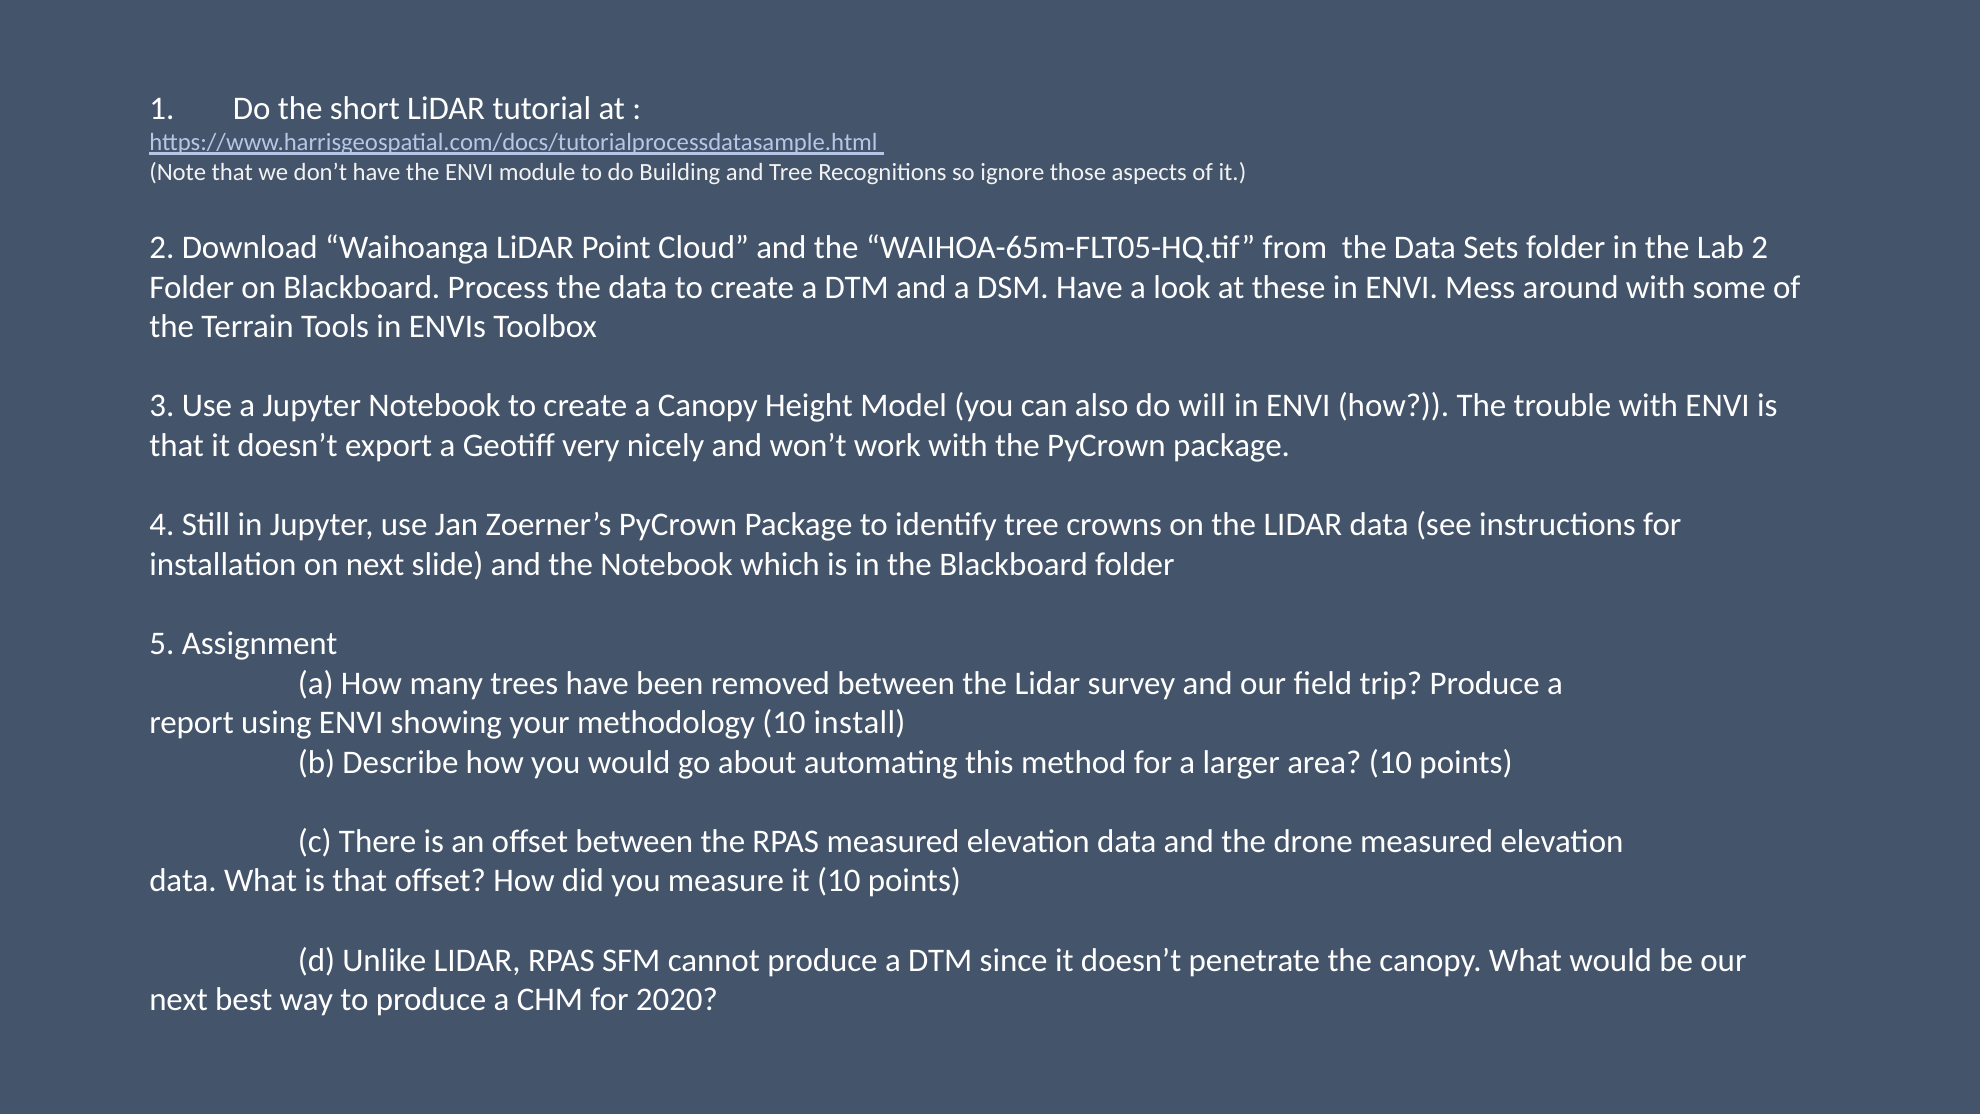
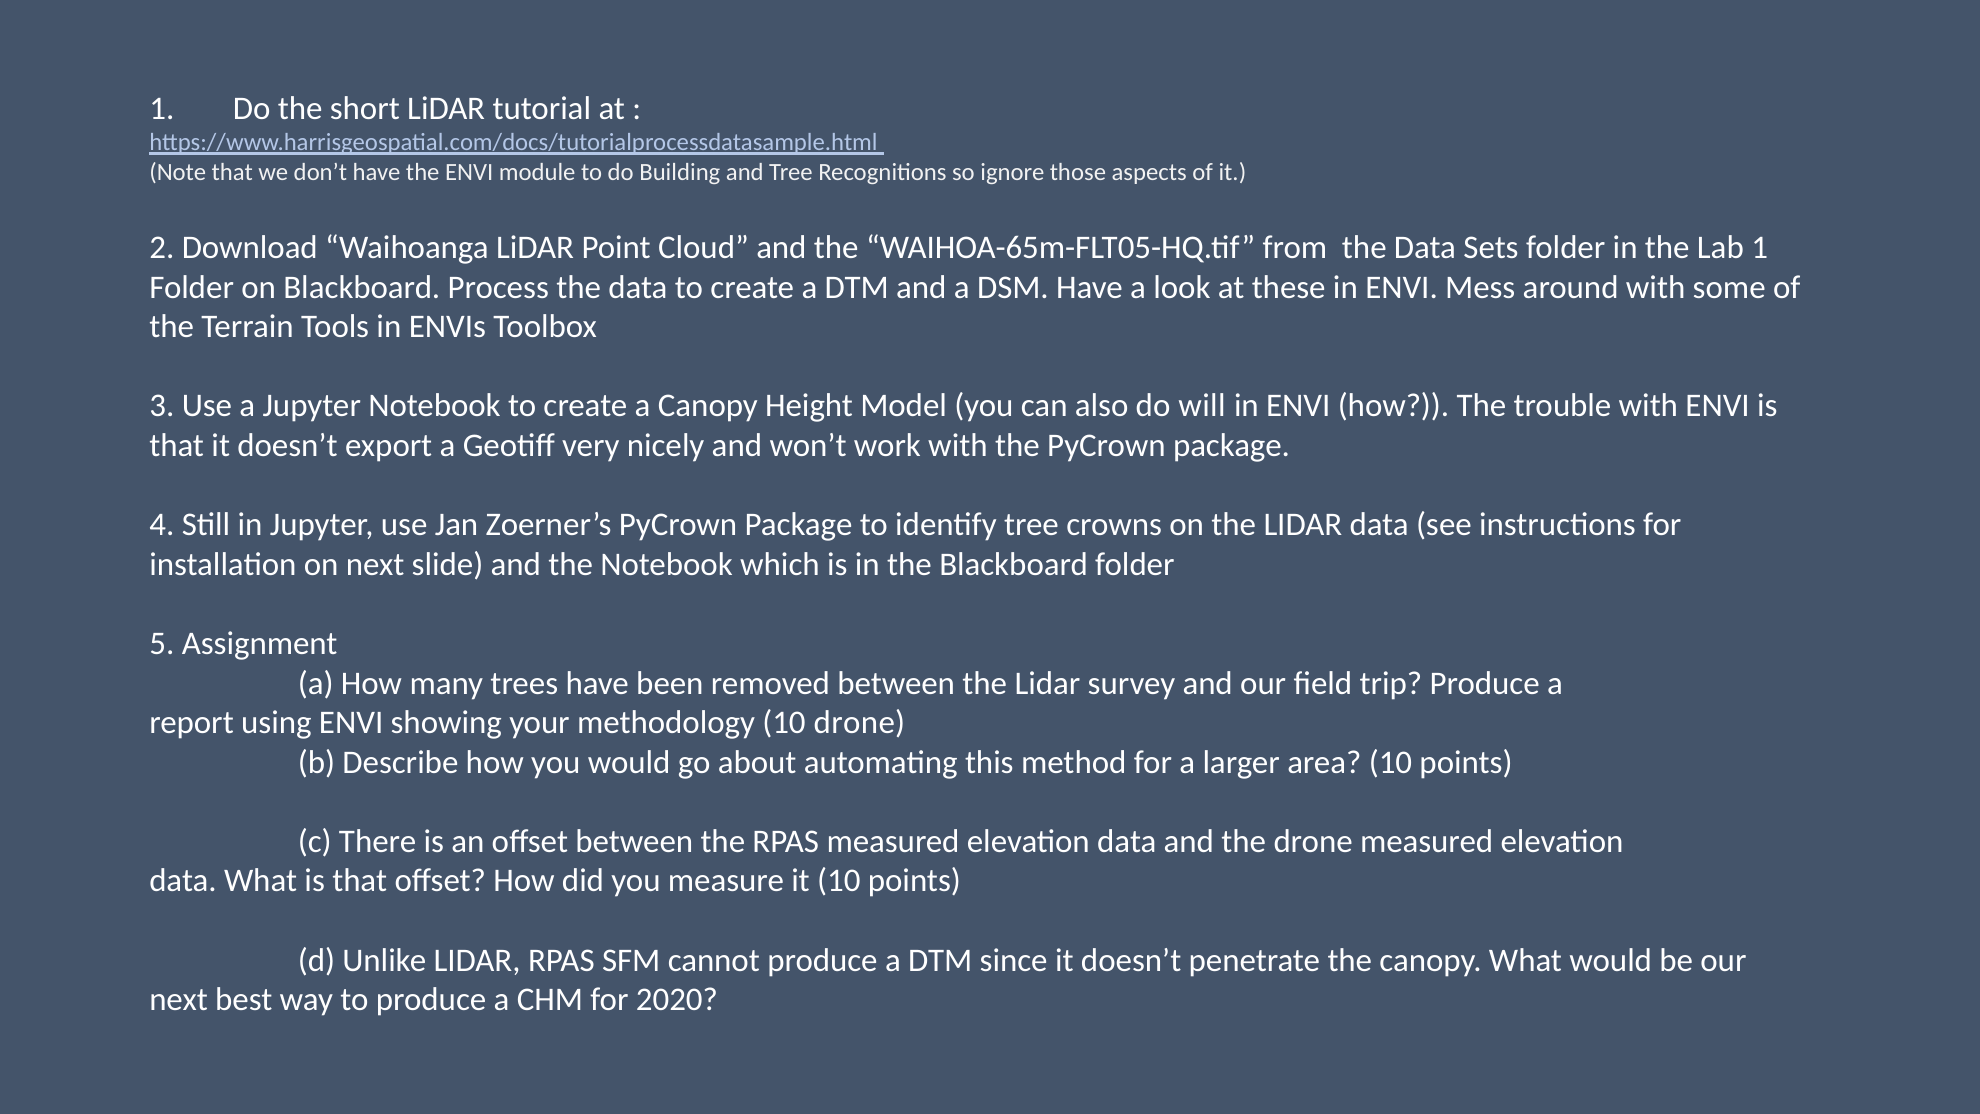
Lab 2: 2 -> 1 (1760, 248)
10 install: install -> drone (859, 723)
